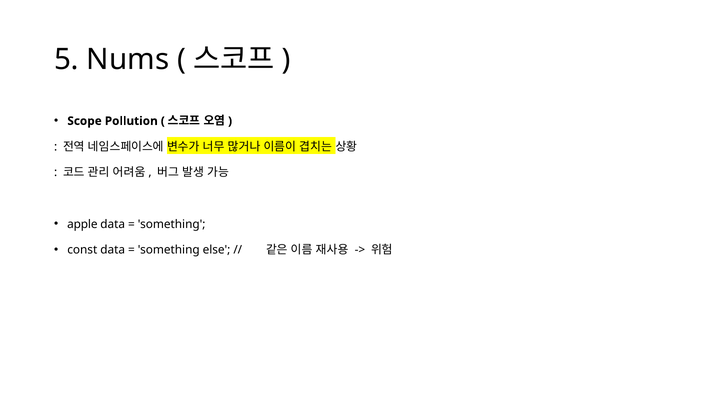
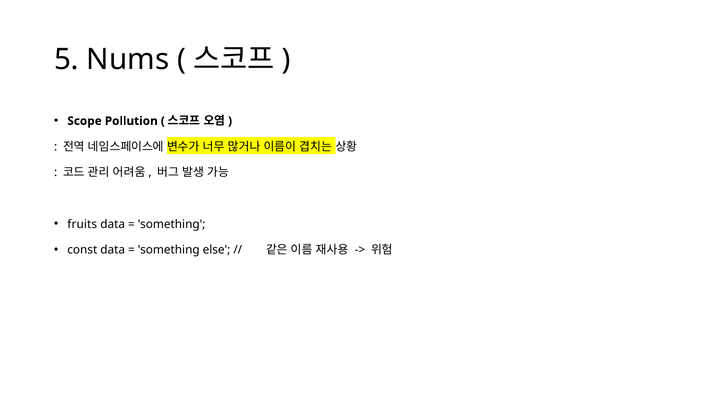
apple: apple -> fruits (82, 224)
